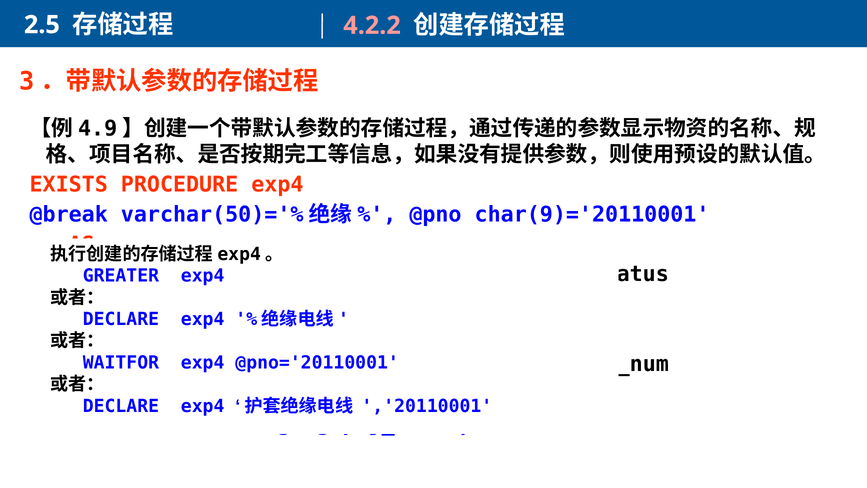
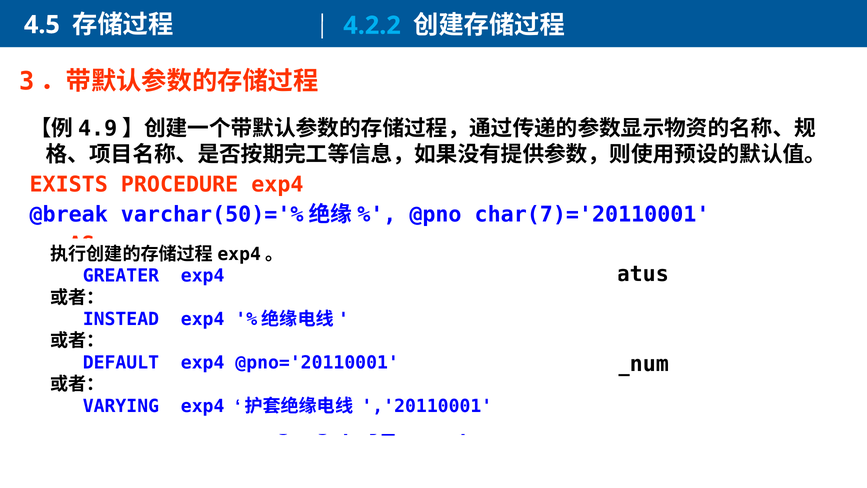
2.5: 2.5 -> 4.5 (42, 25)
4.2.2 colour: pink -> light blue (372, 25)
char(9)='20110001: char(9)='20110001 -> char(7)='20110001 (592, 214)
DECLARE: DECLARE -> INSTEAD (121, 319)
WAITFOR: WAITFOR -> DEFAULT (121, 362)
DECLARE: DECLARE -> VARYING (121, 406)
